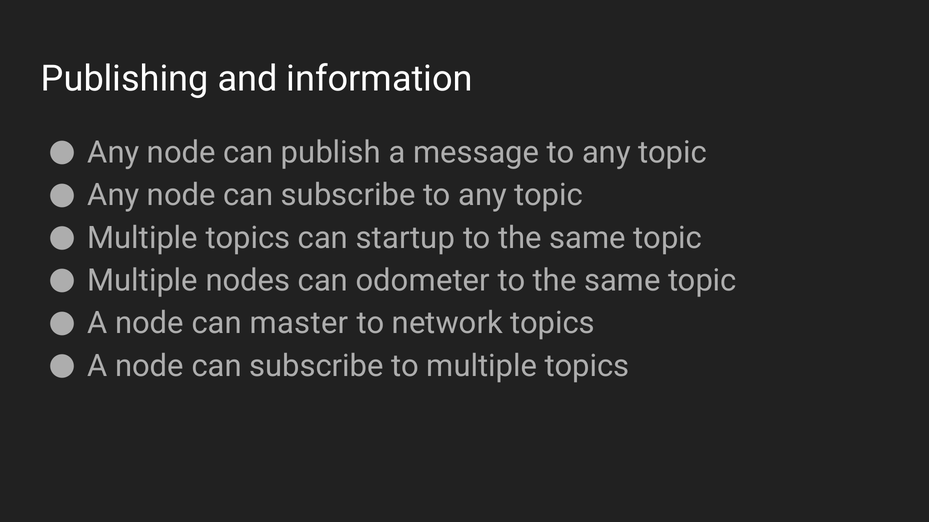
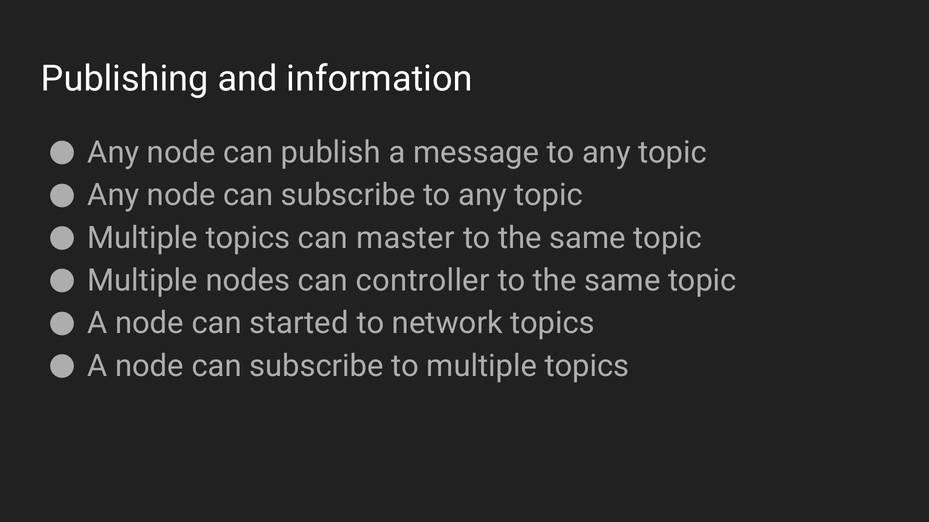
startup: startup -> master (405, 238)
odometer: odometer -> controller (423, 281)
master: master -> started (299, 324)
